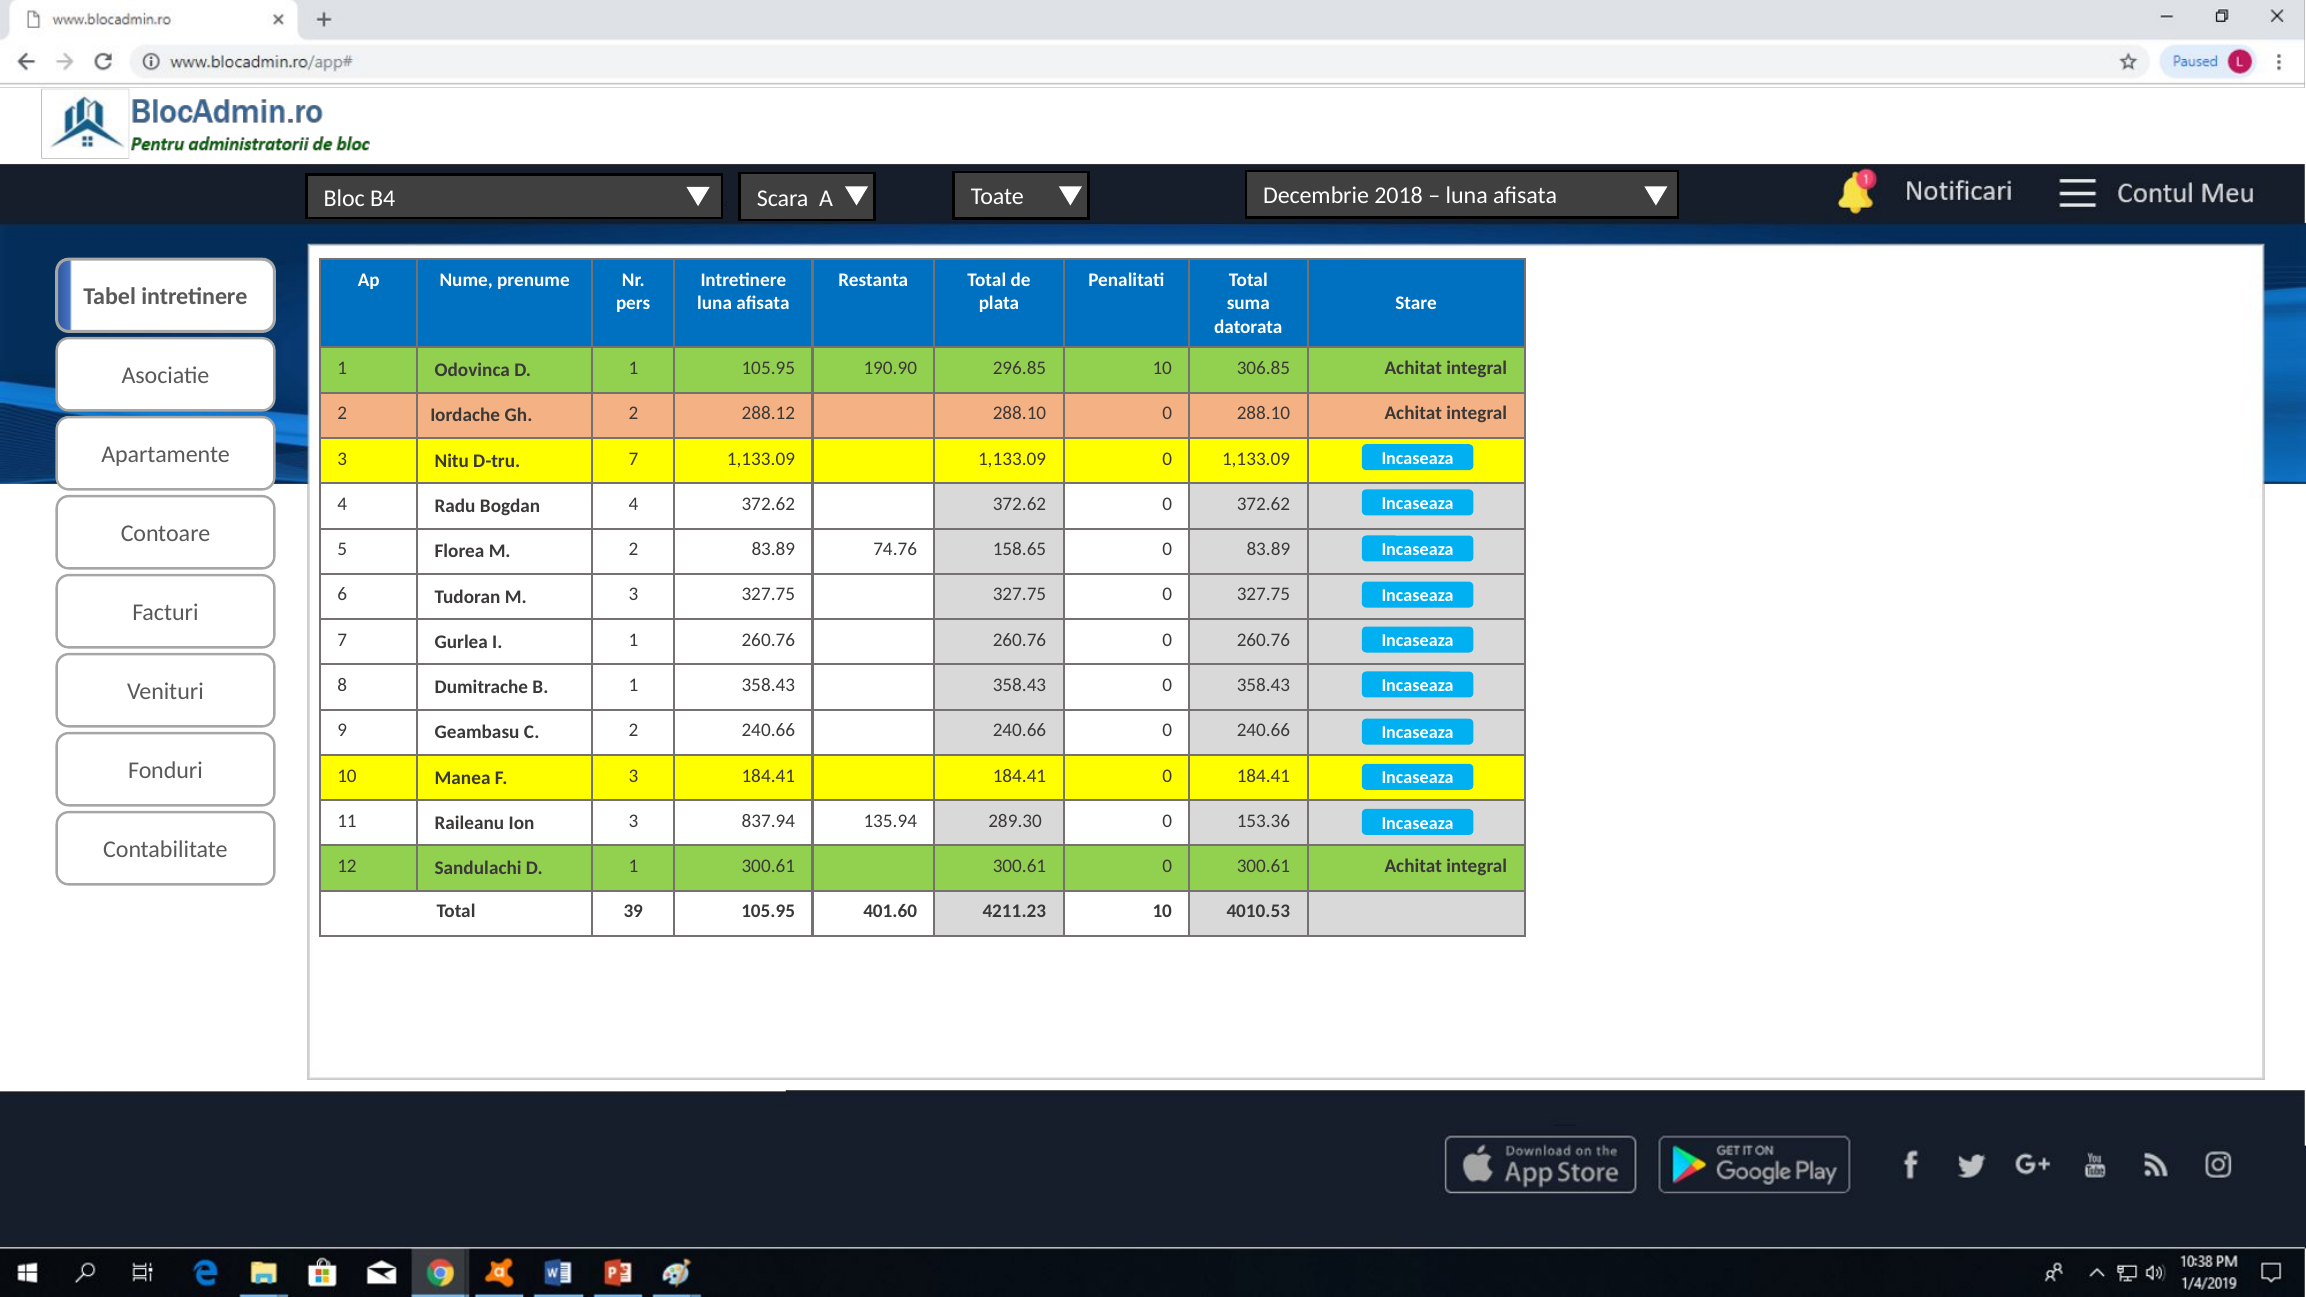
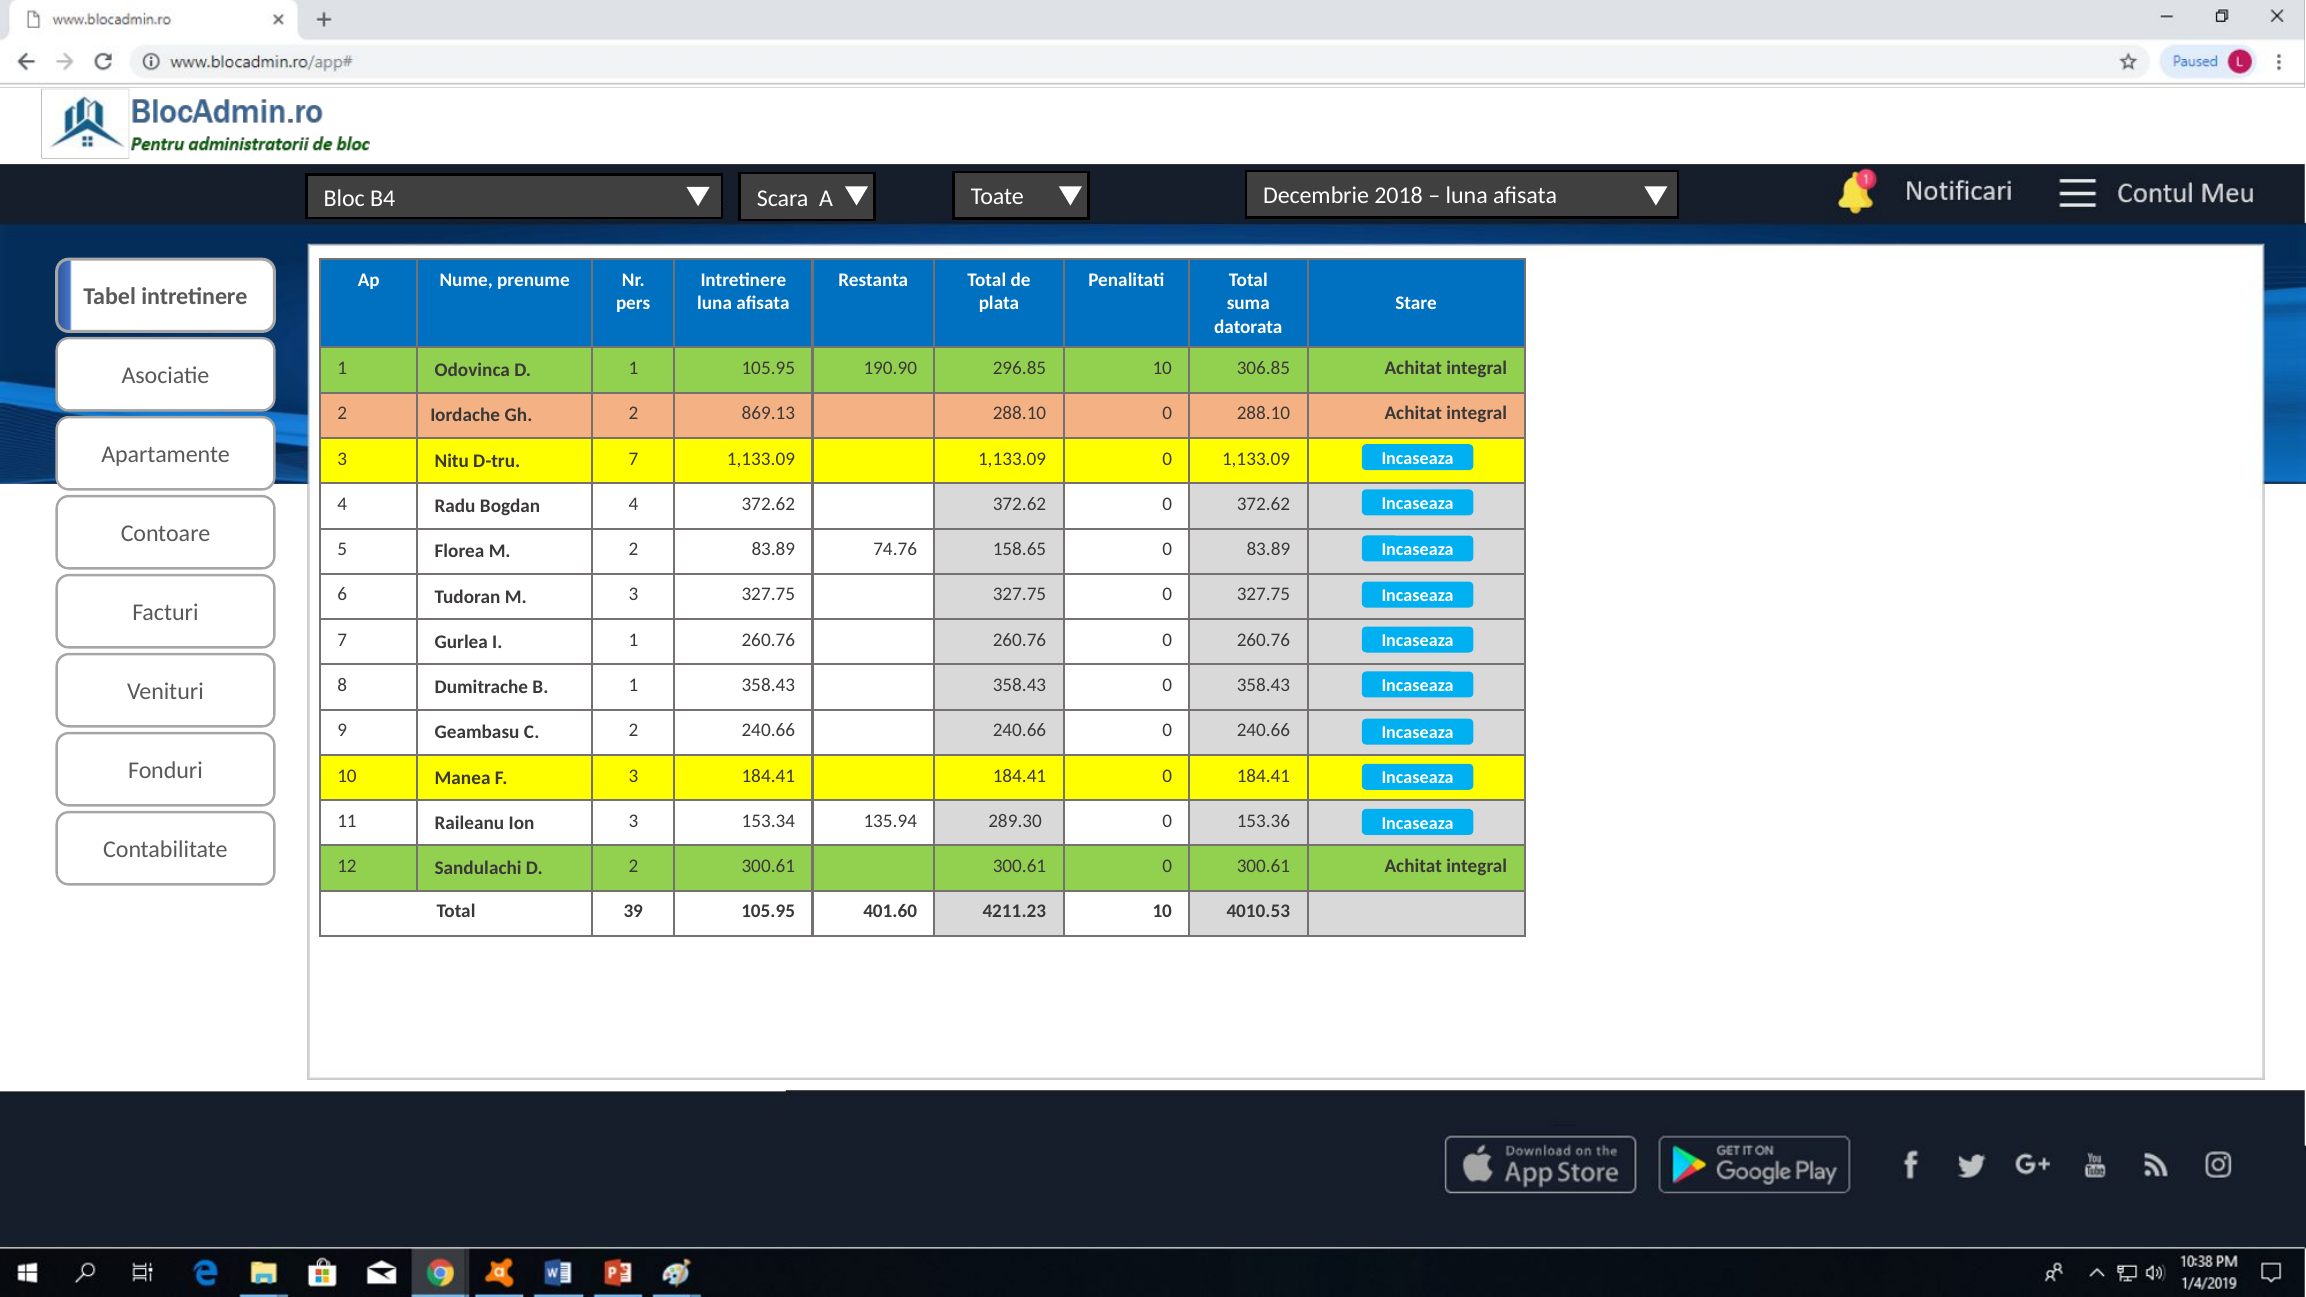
288.12: 288.12 -> 869.13 (768, 414)
837.94: 837.94 -> 153.34 (768, 821)
Sandulachi D 1: 1 -> 2 (633, 866)
